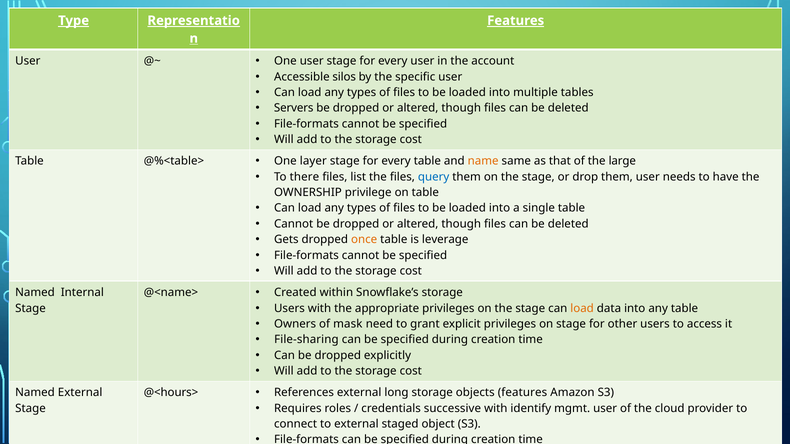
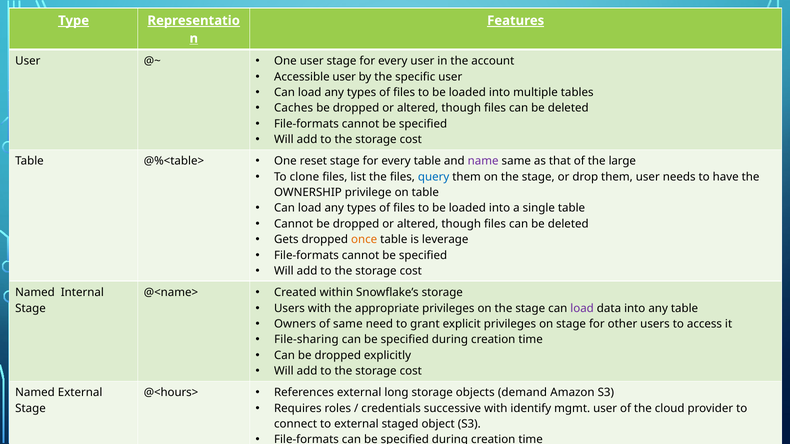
Accessible silos: silos -> user (344, 77)
Servers: Servers -> Caches (294, 108)
layer: layer -> reset (313, 161)
name colour: orange -> purple (483, 161)
there: there -> clone (304, 177)
load colour: orange -> purple (582, 308)
of mask: mask -> same (348, 324)
objects features: features -> demand (522, 393)
